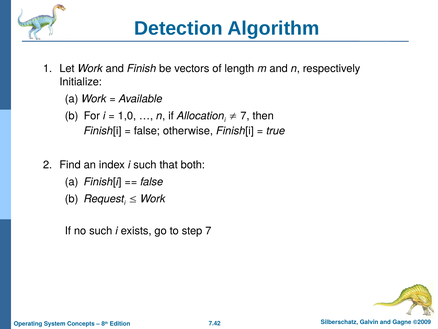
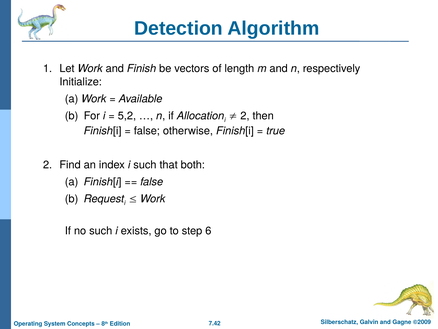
1,0: 1,0 -> 5,2 (127, 116)
7: 7 -> 2 (245, 116)
step 7: 7 -> 6 (208, 230)
